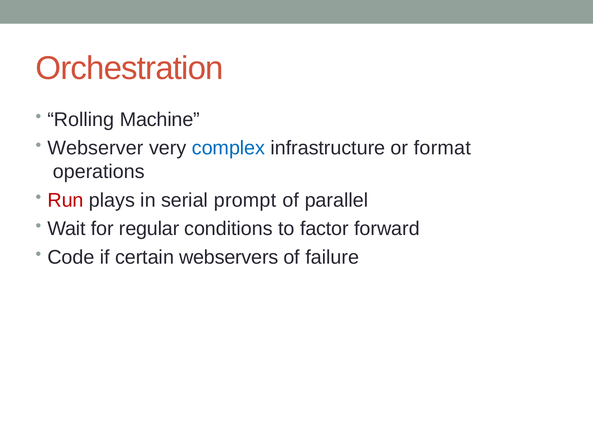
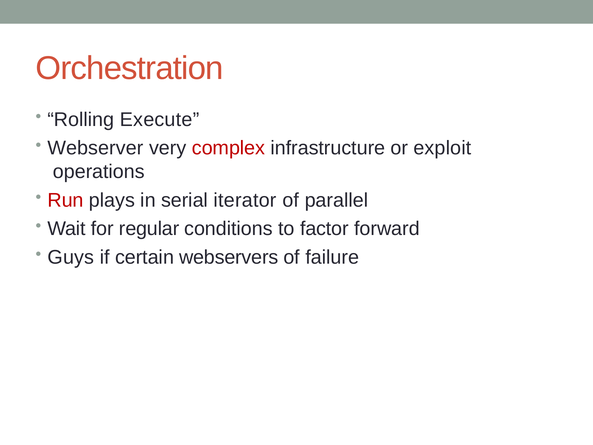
Machine: Machine -> Execute (160, 119)
complex colour: blue -> red (228, 148)
format: format -> exploit (442, 148)
prompt: prompt -> iterator (245, 200)
Code: Code -> Guys (71, 257)
